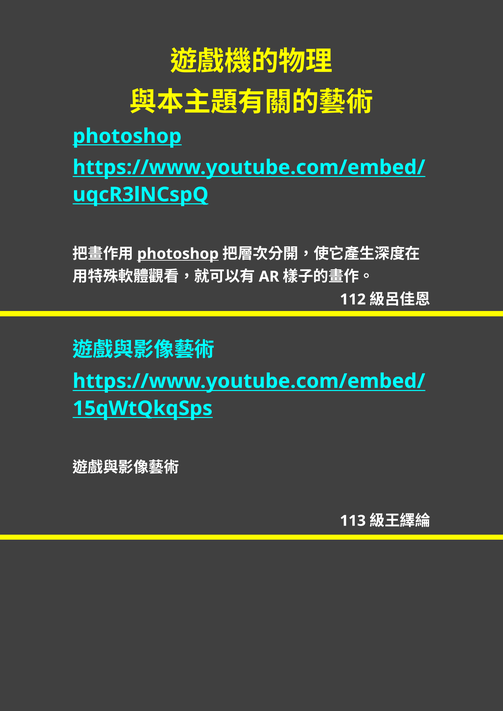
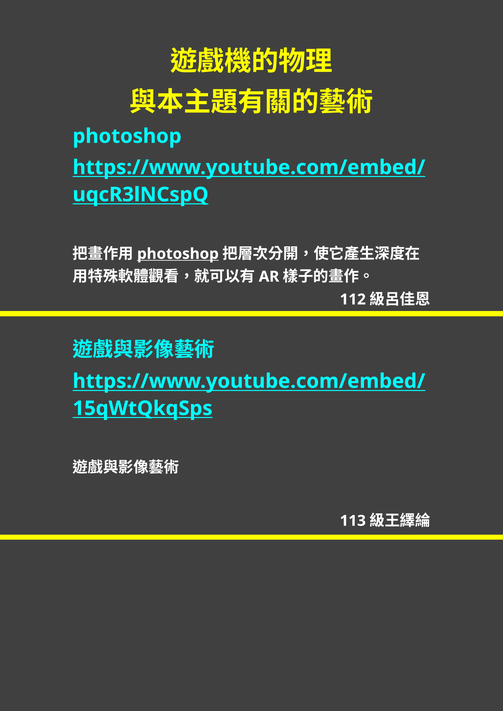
photoshop underline: present -> none (127, 136)
